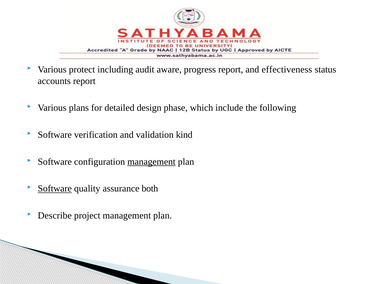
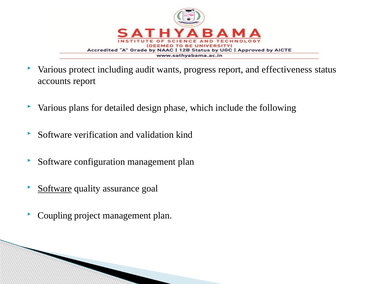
aware: aware -> wants (169, 69)
management underline: present -> none (151, 161)
both: both -> goal (150, 188)
Describe: Describe -> Coupling (55, 215)
